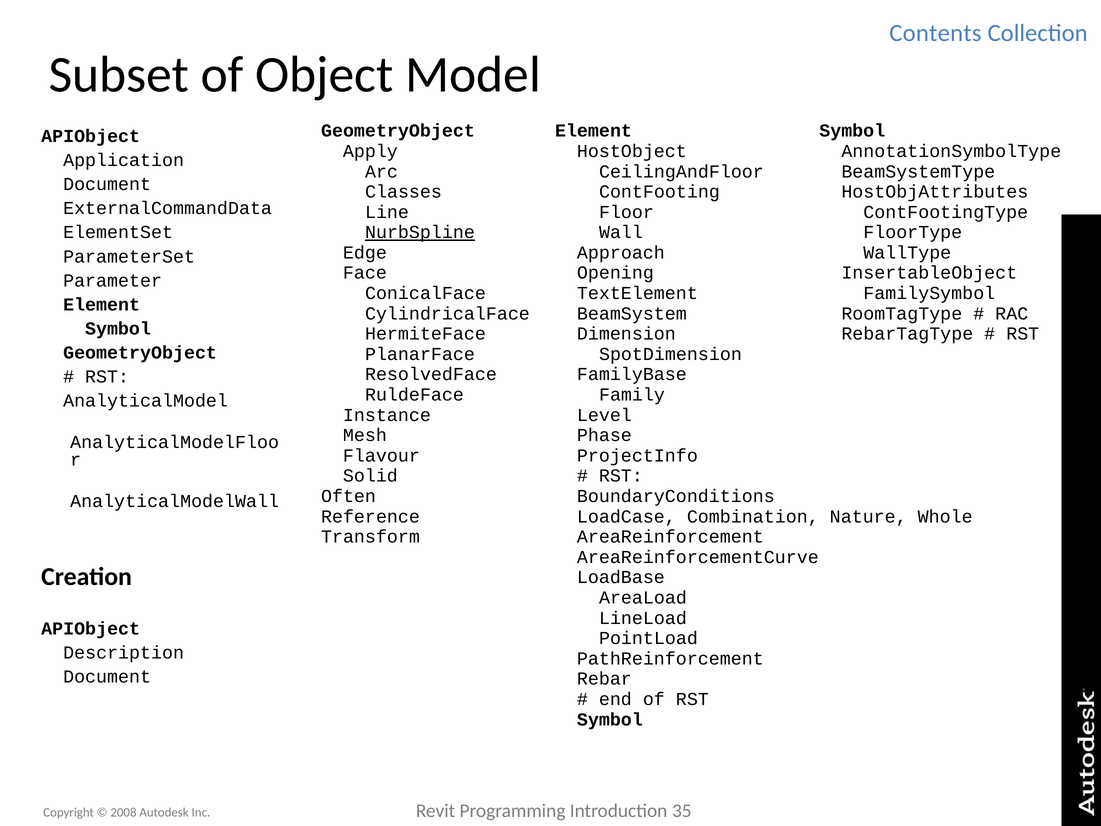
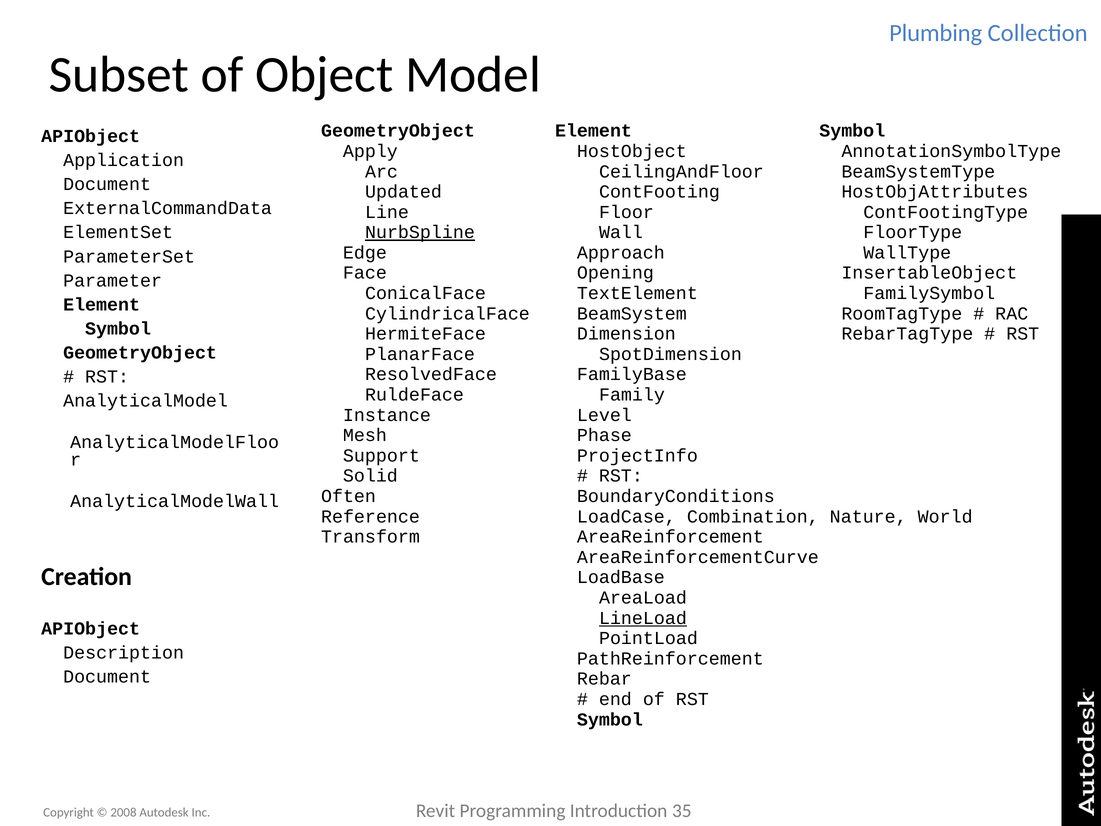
Contents: Contents -> Plumbing (936, 33)
Classes: Classes -> Updated (403, 192)
Flavour: Flavour -> Support (381, 456)
Whole: Whole -> World (945, 517)
LineLoad underline: none -> present (643, 618)
